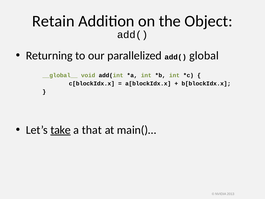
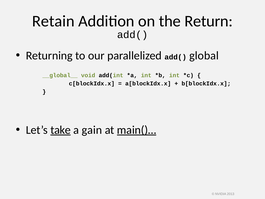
Object: Object -> Return (209, 21)
that: that -> gain (92, 130)
main()… underline: none -> present (137, 130)
